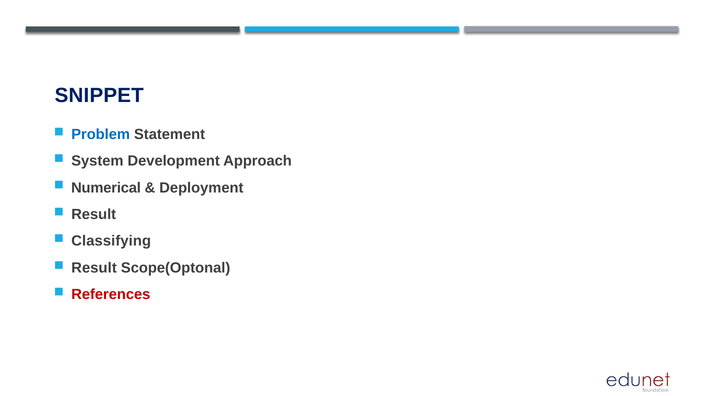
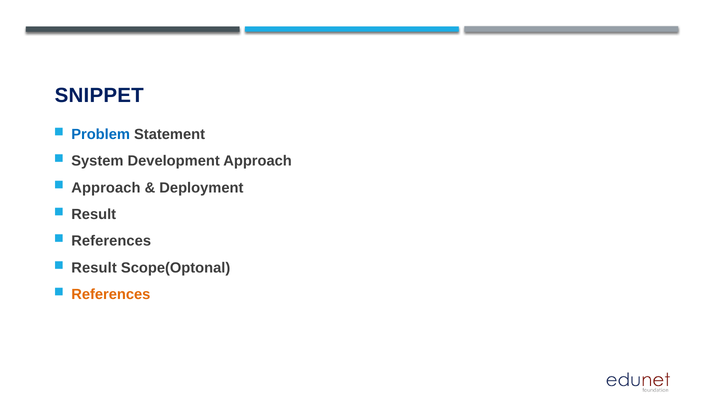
Numerical: Numerical -> Approach (106, 188)
Classifying: Classifying -> References (111, 241)
References colour: red -> orange (111, 295)
